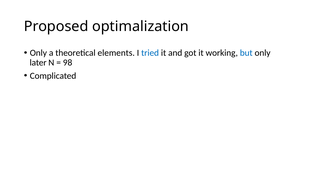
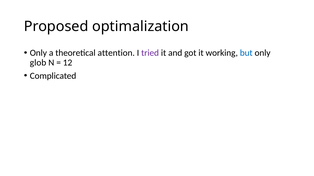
elements: elements -> attention (116, 53)
tried colour: blue -> purple (150, 53)
later: later -> glob (38, 63)
98: 98 -> 12 (68, 63)
